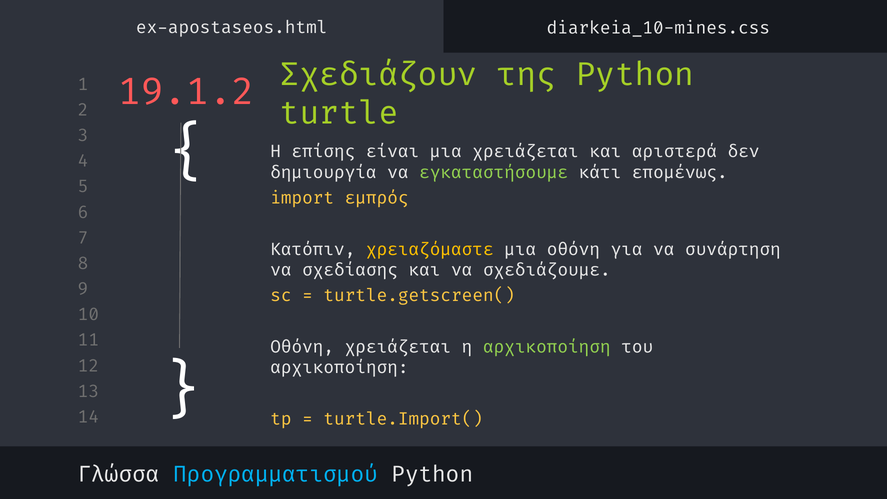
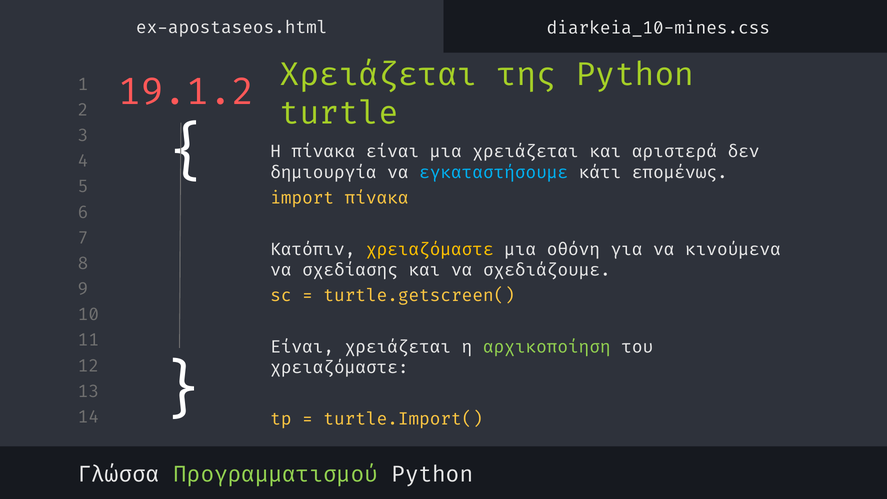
Σχεδιάζουν: Σχεδιάζουν -> Χρειάζεται (379, 75)
H επίσης: επίσης -> πίνακα (323, 152)
εγκαταστήσουμε colour: light green -> light blue (494, 172)
import εμπρός: εμπρός -> πίνακα (377, 198)
συνάρτηση: συνάρτηση -> κινούμενα (733, 249)
Οθόνη: Οθόνη -> Είναι (302, 347)
αρχικοποίηση: αρχικοποίηση -> χρειαζόμαστε (339, 368)
Προγραμματισμού colour: light blue -> light green (276, 474)
